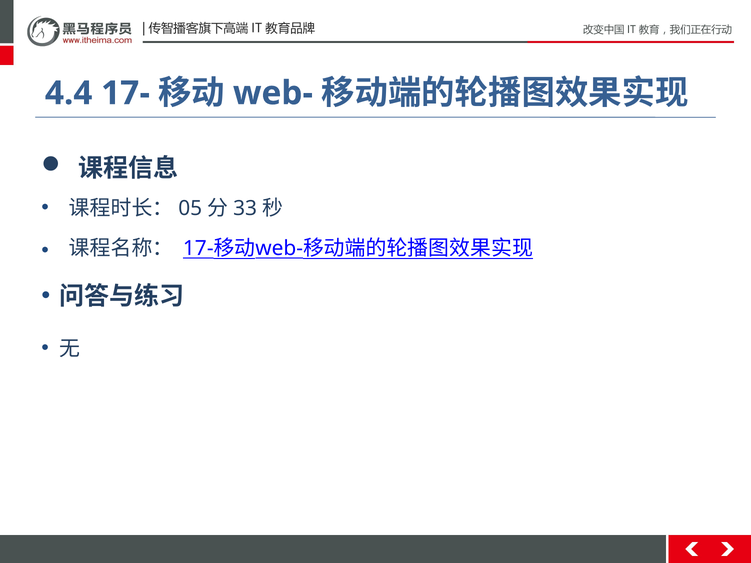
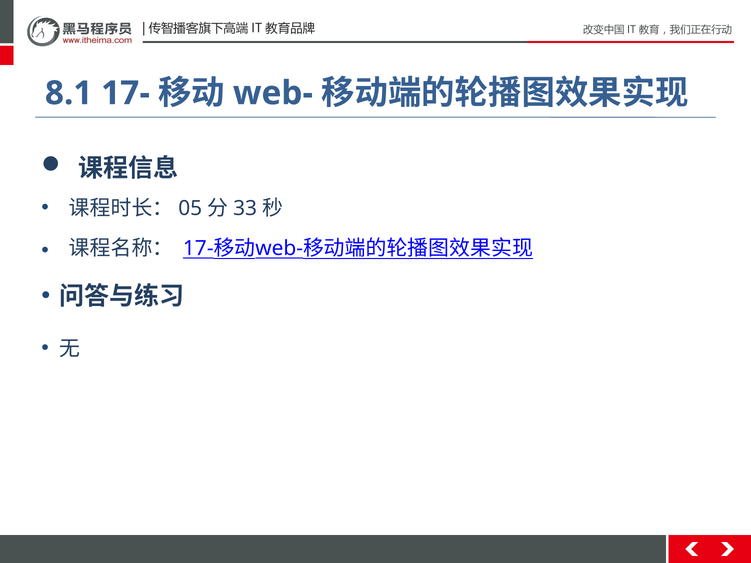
4.4: 4.4 -> 8.1 (69, 93)
